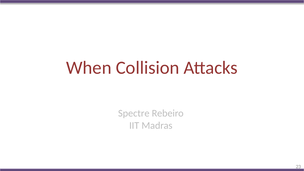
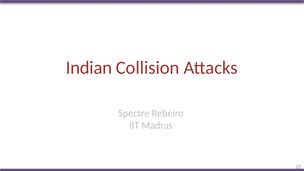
When: When -> Indian (89, 68)
